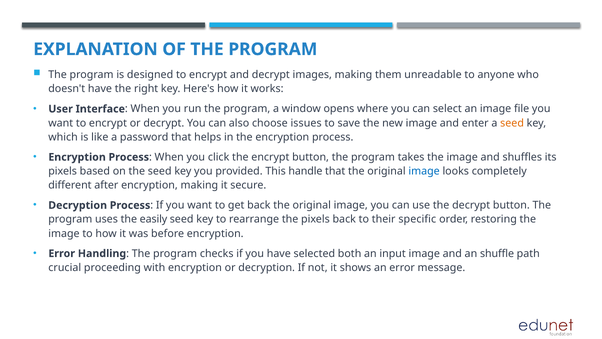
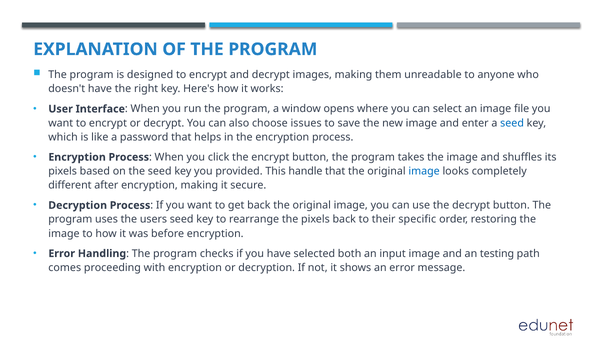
seed colour: orange -> blue (512, 123)
easily: easily -> users (153, 219)
shuffle: shuffle -> testing (497, 253)
crucial: crucial -> comes (65, 267)
